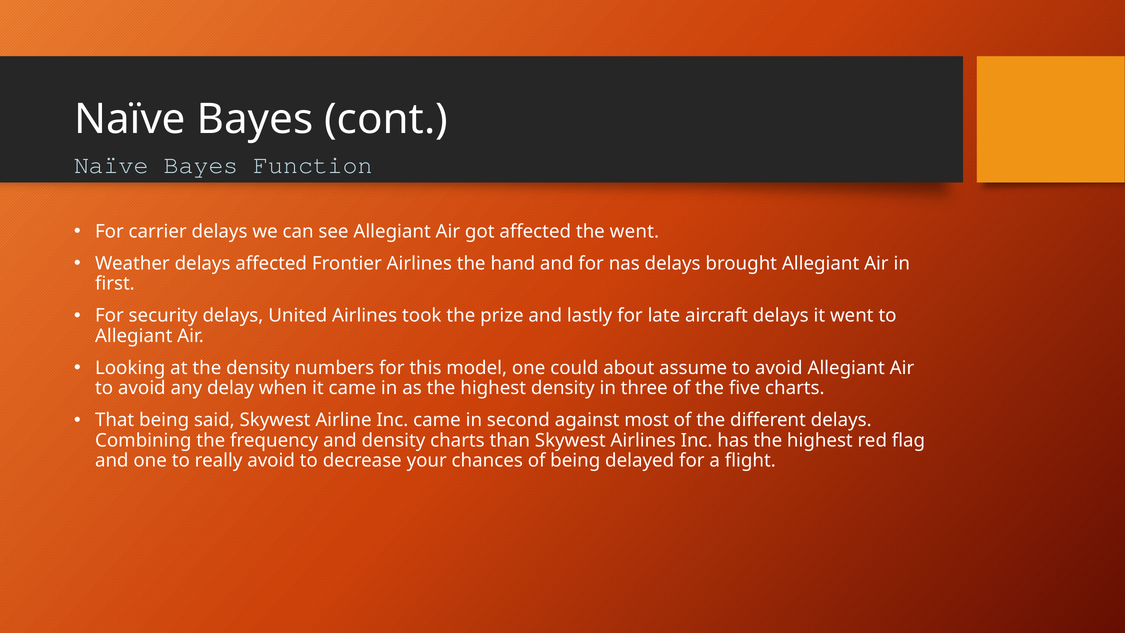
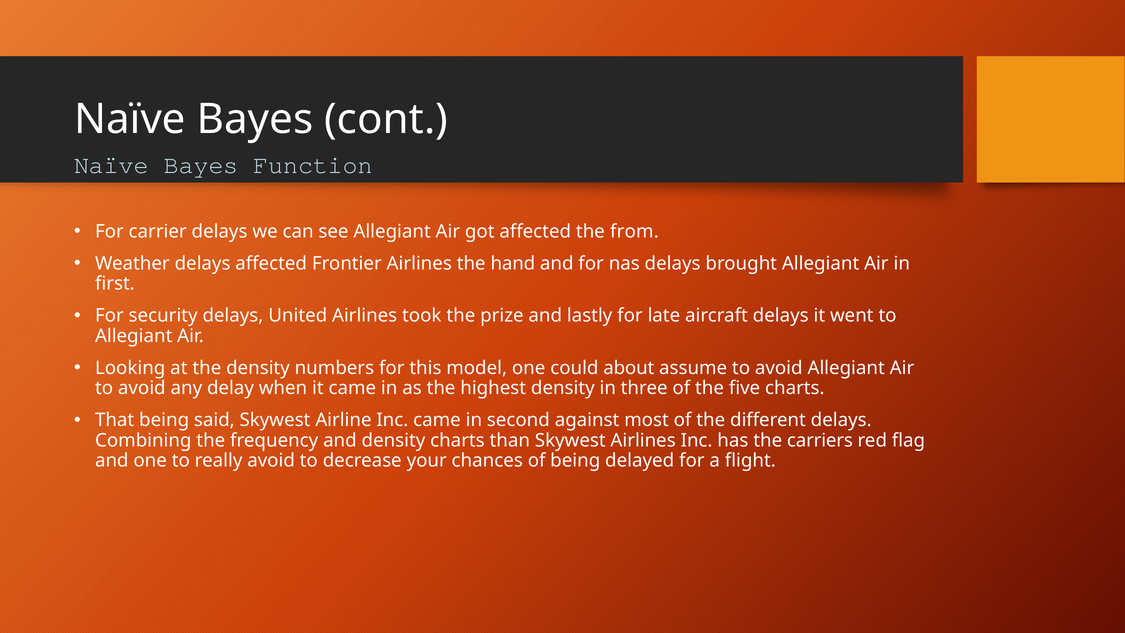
the went: went -> from (634, 231)
has the highest: highest -> carriers (820, 440)
